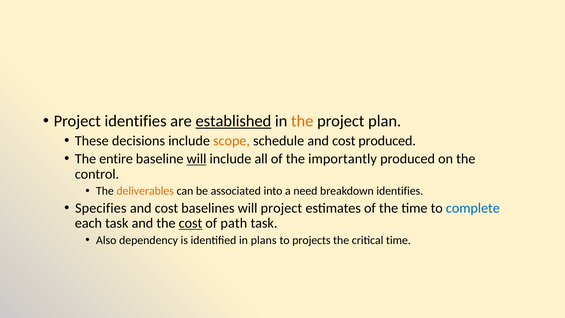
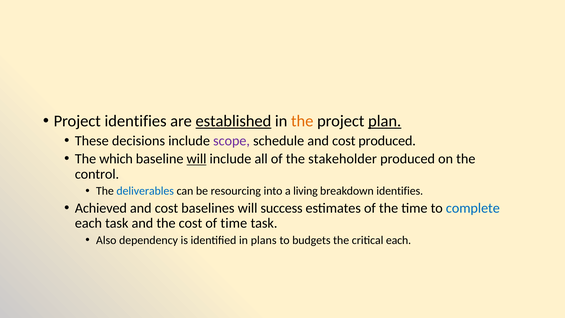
plan underline: none -> present (385, 121)
scope colour: orange -> purple (232, 141)
entire: entire -> which (116, 159)
importantly: importantly -> stakeholder (343, 159)
deliverables colour: orange -> blue (145, 191)
associated: associated -> resourcing (236, 191)
need: need -> living (305, 191)
Specifies: Specifies -> Achieved (101, 208)
will project: project -> success (282, 208)
cost underline: present -> none (190, 223)
of path: path -> time (234, 223)
projects: projects -> budgets (311, 240)
critical time: time -> each (399, 240)
